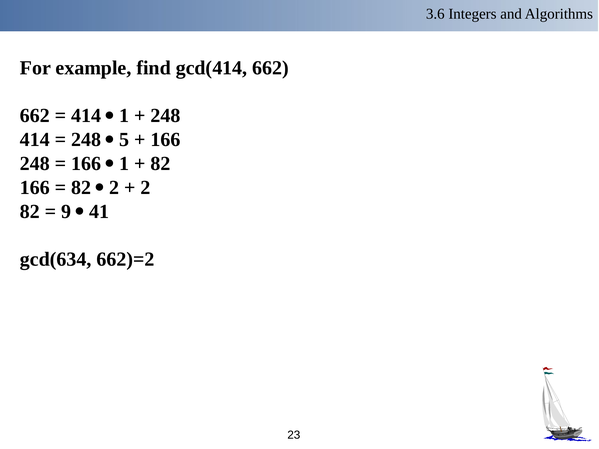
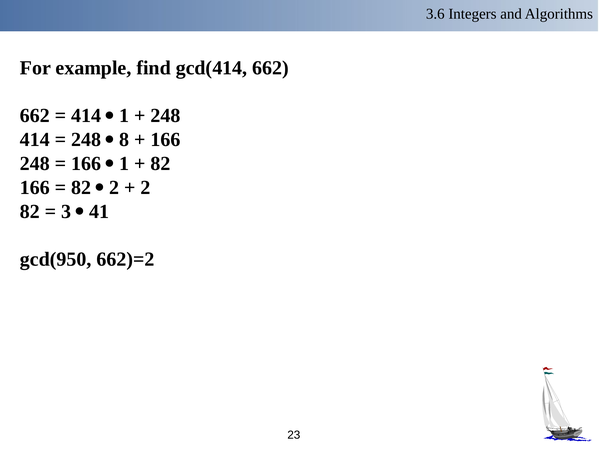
5: 5 -> 8 (124, 140)
9: 9 -> 3 (66, 212)
gcd(634: gcd(634 -> gcd(950 (56, 259)
